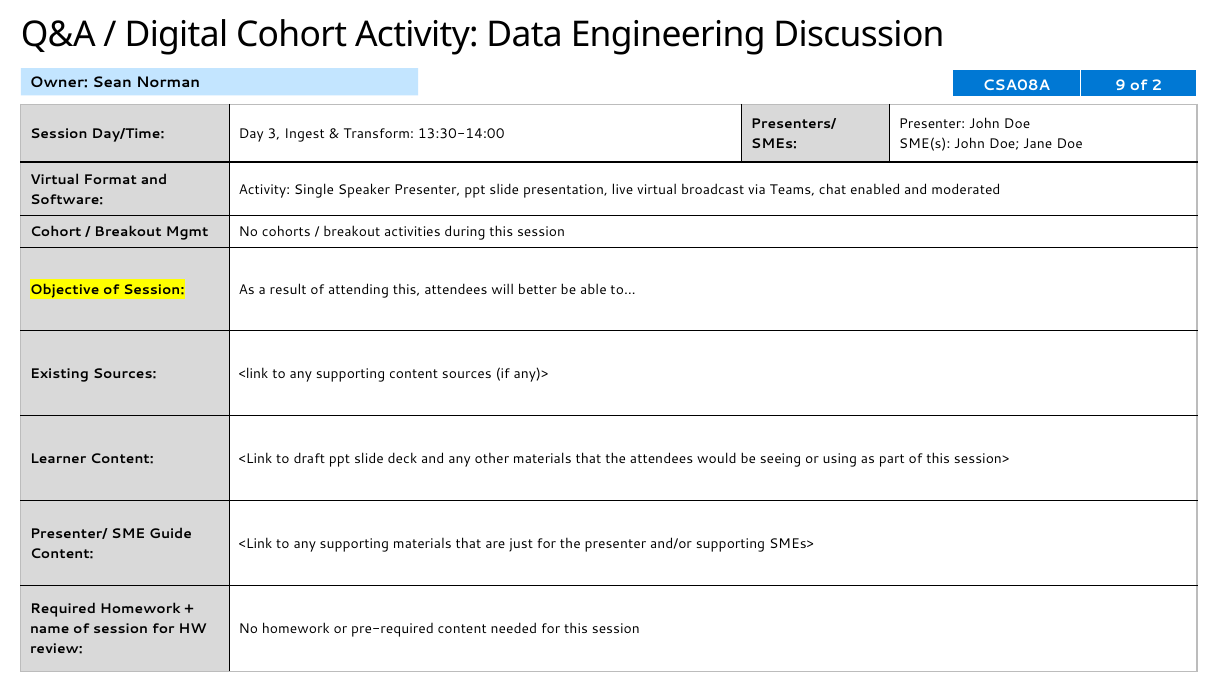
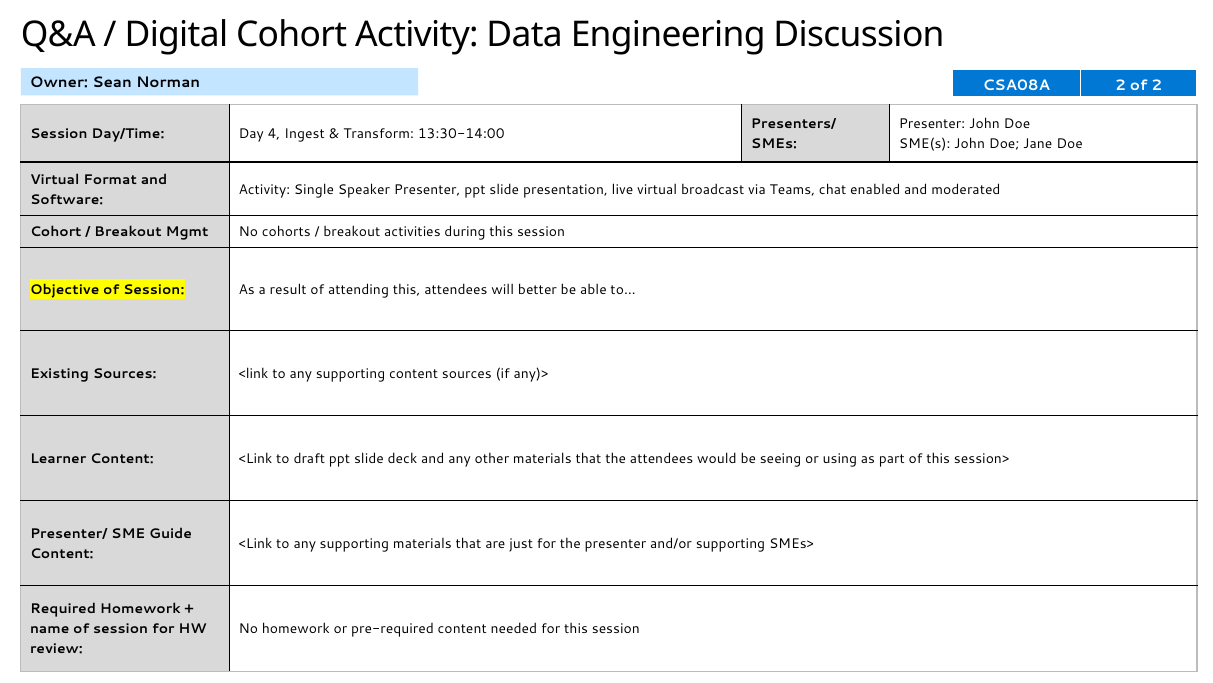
CSA08A 9: 9 -> 2 (1120, 85)
3: 3 -> 4 (274, 134)
